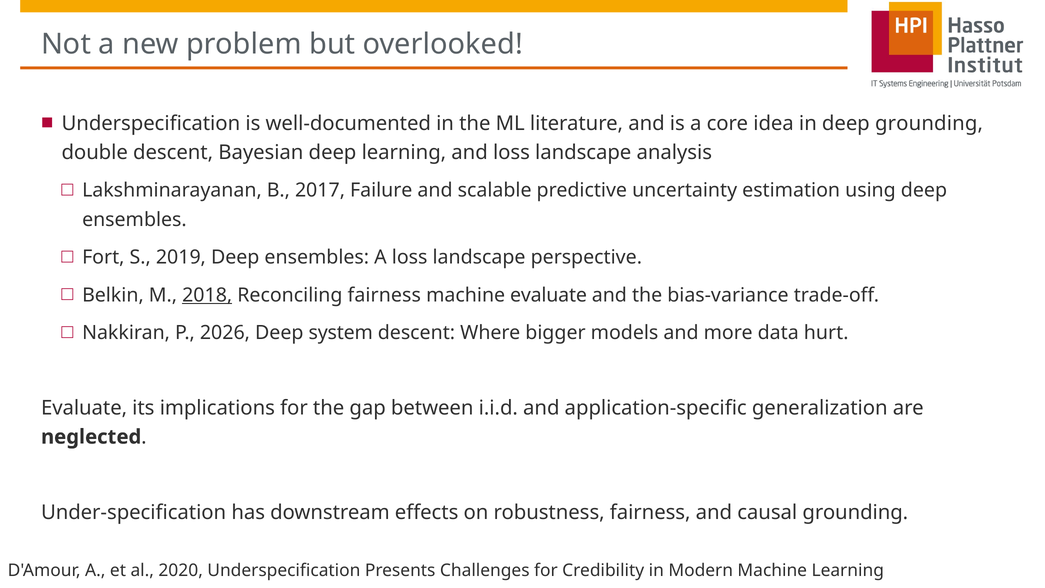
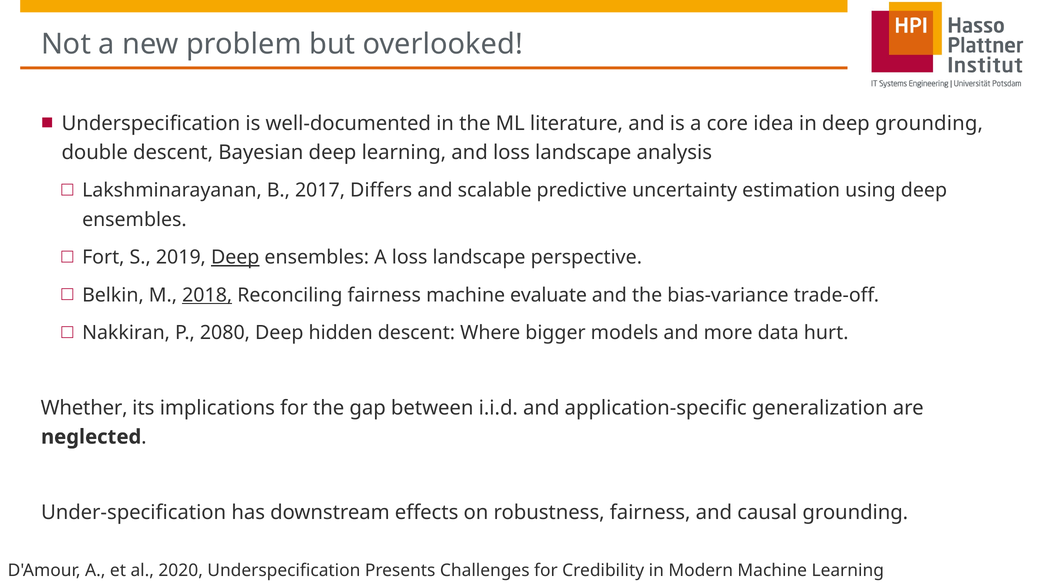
Failure: Failure -> Differs (381, 190)
Deep underline: none -> present (235, 257)
2026: 2026 -> 2080 (225, 333)
system: system -> hidden (341, 333)
Evaluate: Evaluate -> Whether (84, 408)
